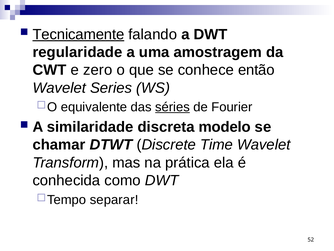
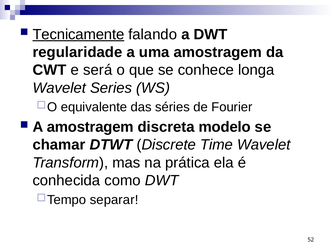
zero: zero -> será (98, 70)
então: então -> longa (256, 70)
séries underline: present -> none (172, 107)
A similaridade: similaridade -> amostragem (90, 127)
